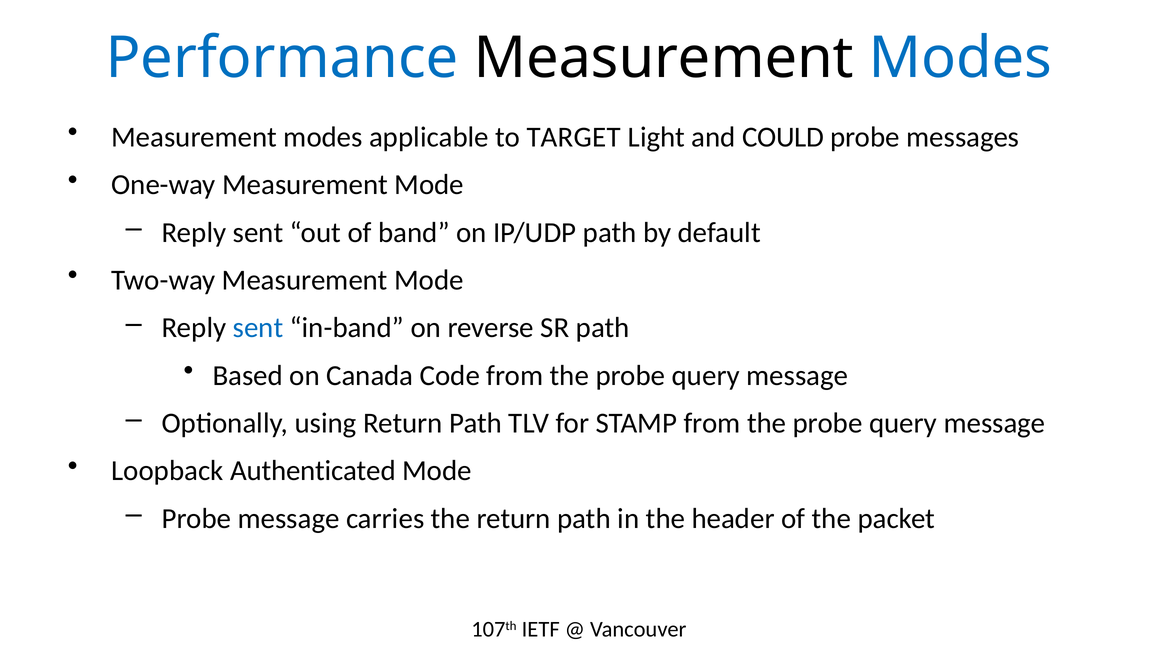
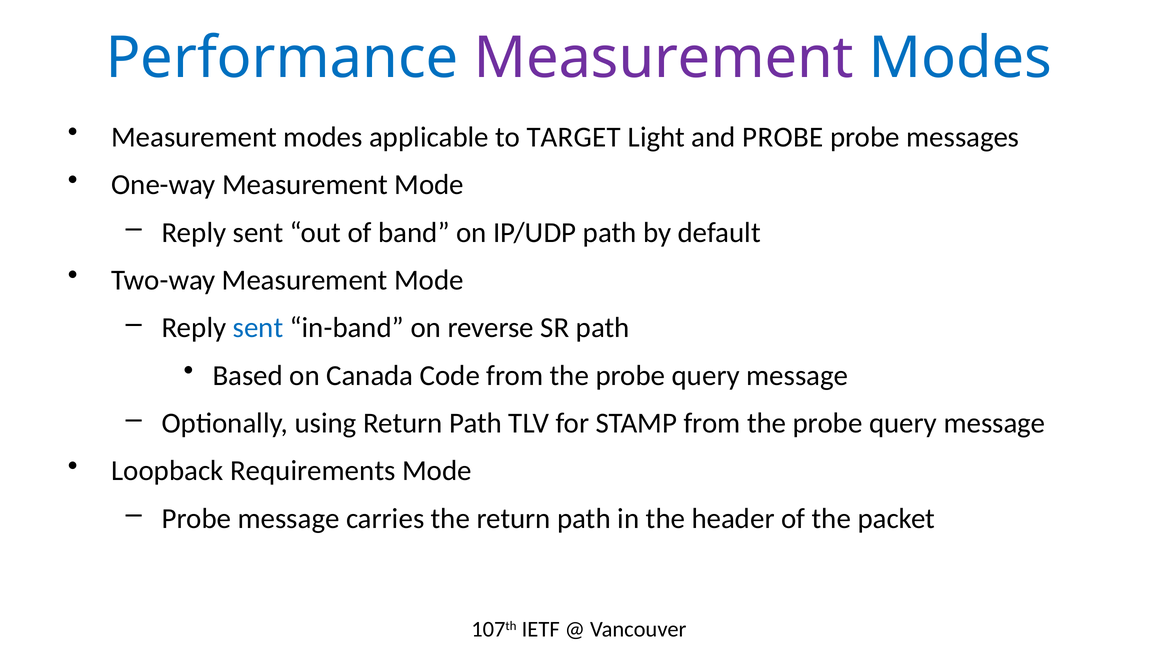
Measurement colour: black -> purple (664, 58)
and COULD: COULD -> PROBE (783, 137)
Authenticated: Authenticated -> Requirements (313, 470)
